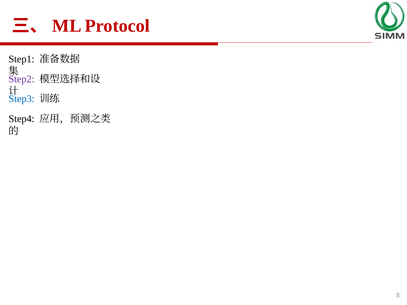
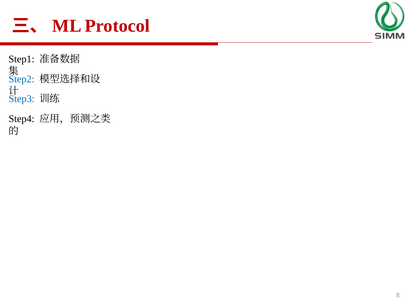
Step2 colour: purple -> blue (21, 79)
